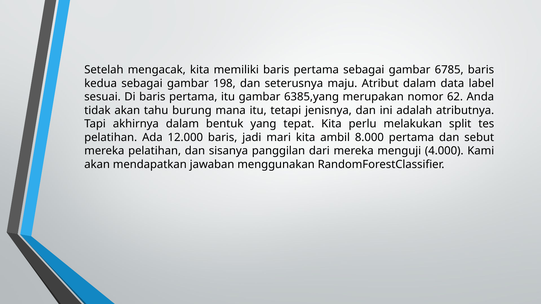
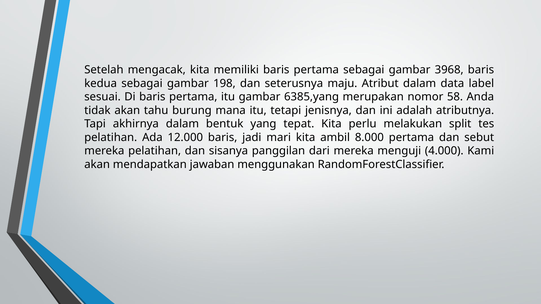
6785: 6785 -> 3968 (449, 70)
62: 62 -> 58 (455, 97)
